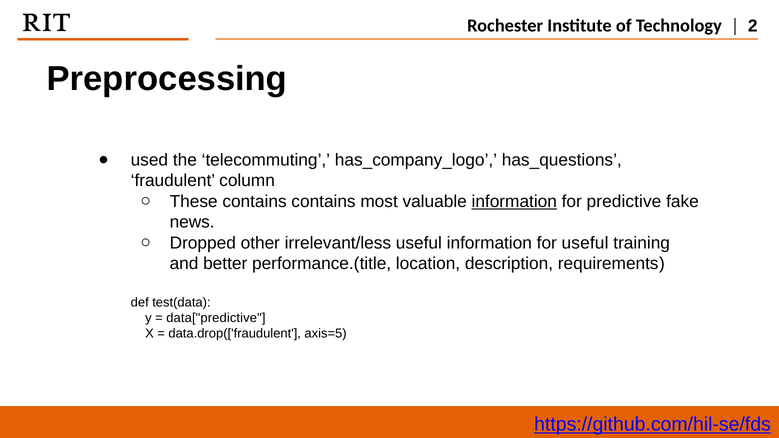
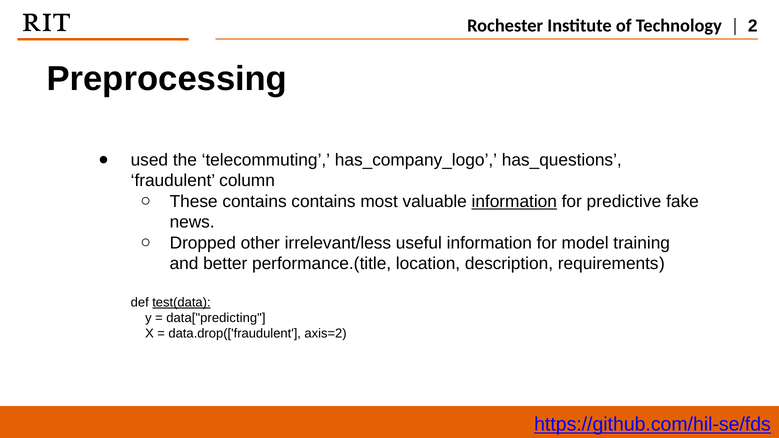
for useful: useful -> model (585, 243)
test(data underline: none -> present (181, 302)
data["predictive: data["predictive -> data["predicting (216, 318)
axis=5: axis=5 -> axis=2 (326, 334)
